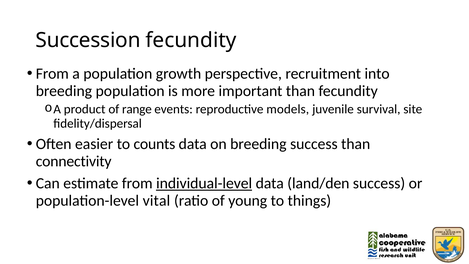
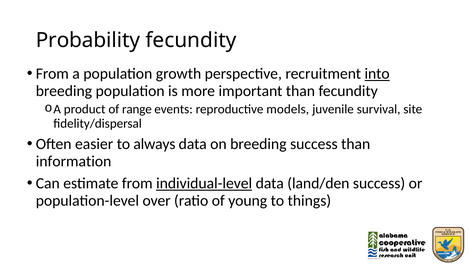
Succession: Succession -> Probability (88, 40)
into underline: none -> present (377, 74)
counts: counts -> always (154, 144)
connectivity: connectivity -> information (74, 161)
vital: vital -> over (157, 200)
